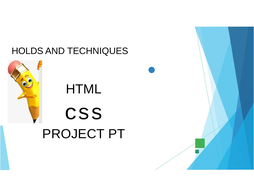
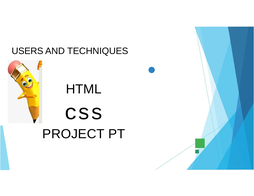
HOLDS: HOLDS -> USERS (27, 51)
